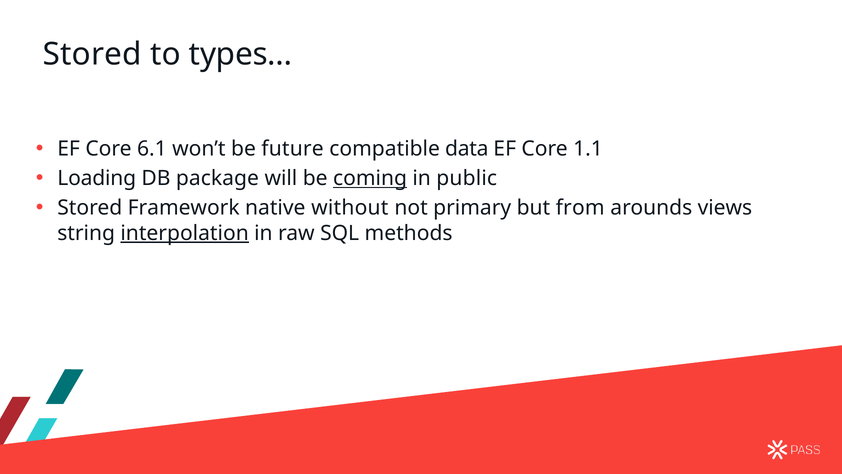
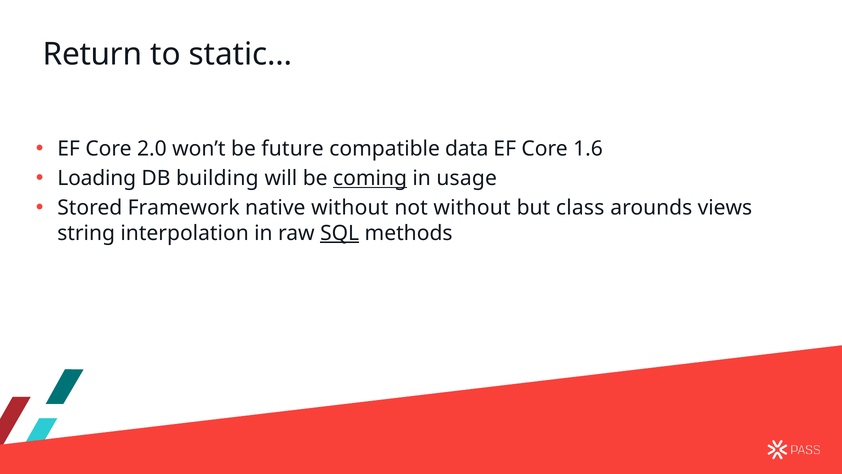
Stored: Stored -> Return (93, 54)
types…: types… -> static… (241, 54)
6.1: 6.1 -> 2.0 (152, 149)
1.1: 1.1 -> 1.6 (588, 149)
package: package -> building (217, 178)
public: public -> usage (467, 178)
not primary: primary -> without (472, 208)
from: from -> class (580, 208)
interpolation underline: present -> none (185, 233)
SQL underline: none -> present (340, 233)
